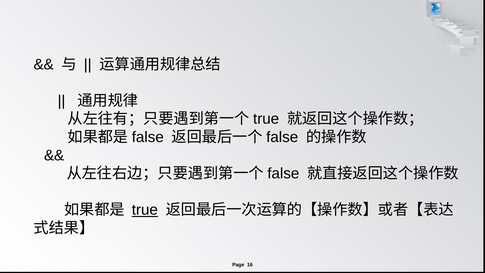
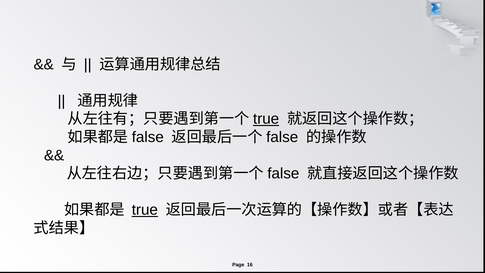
true underline: none -> present (266, 119)
